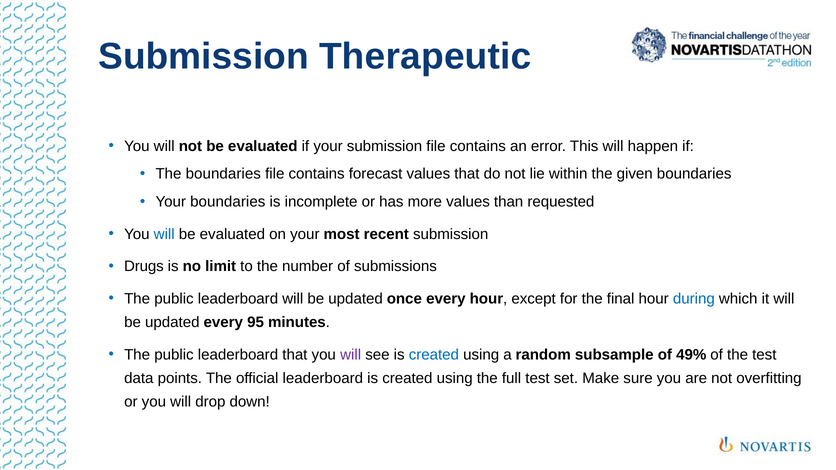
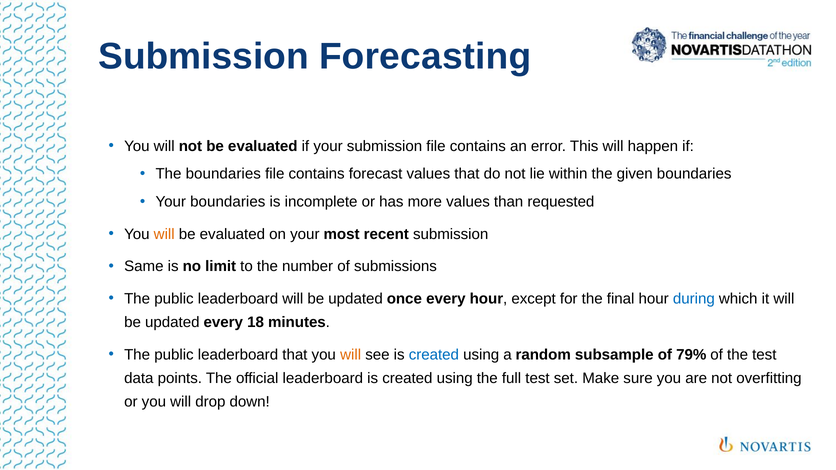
Therapeutic: Therapeutic -> Forecasting (425, 57)
will colour: blue -> orange (164, 234)
Drugs: Drugs -> Same (144, 267)
95: 95 -> 18 (256, 322)
will colour: purple -> orange (351, 355)
49%: 49% -> 79% (691, 355)
